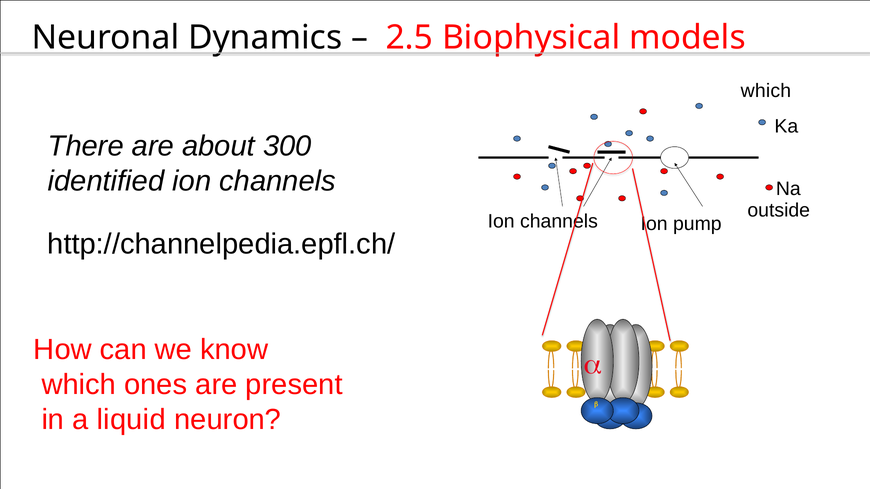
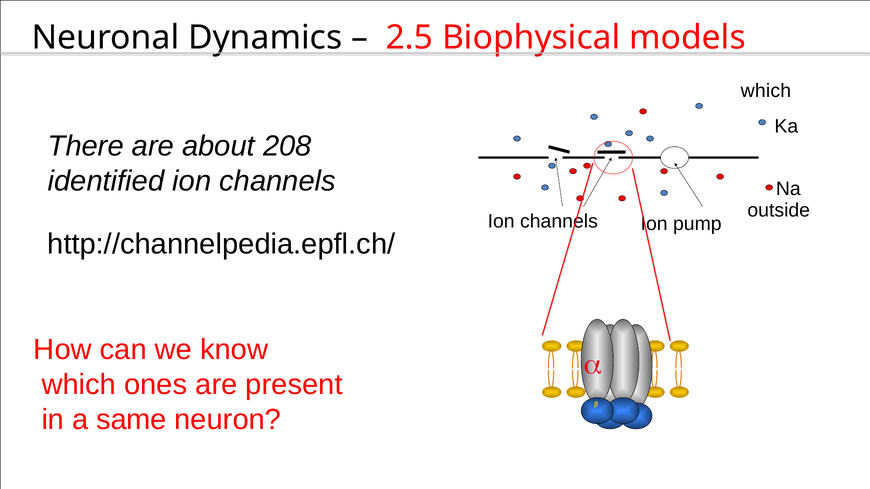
300: 300 -> 208 (287, 146)
liquid: liquid -> same (131, 420)
